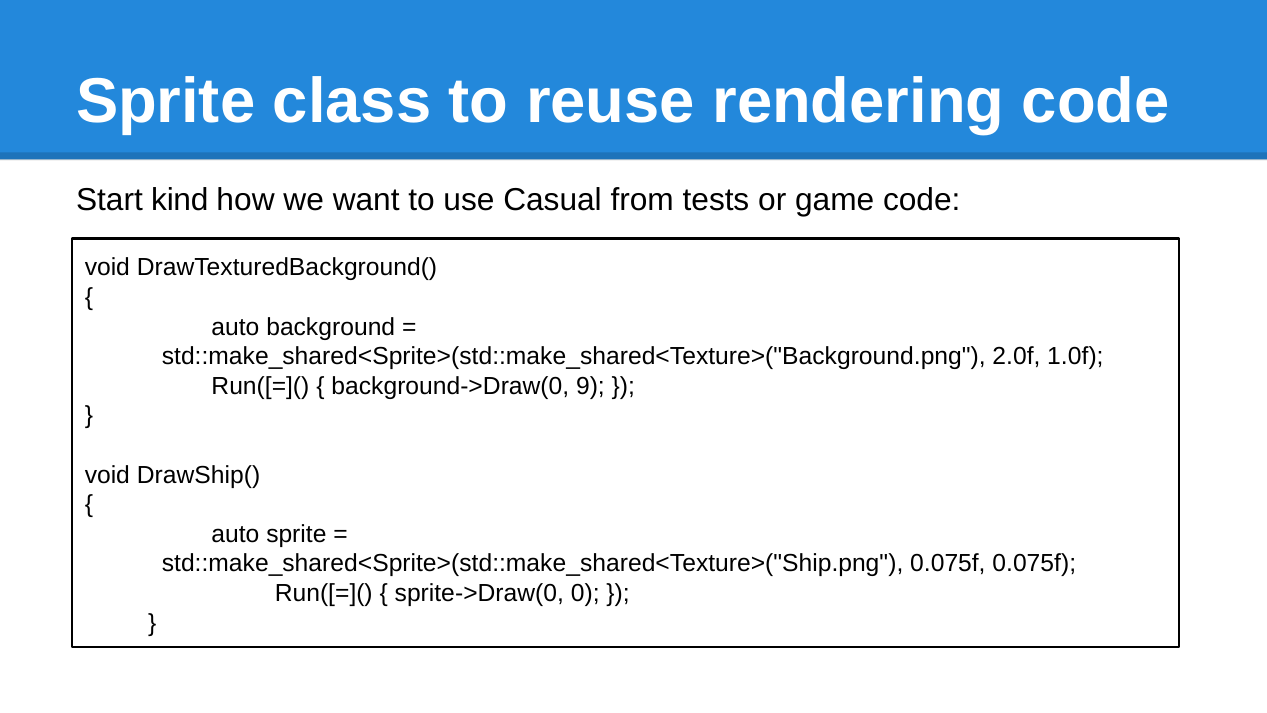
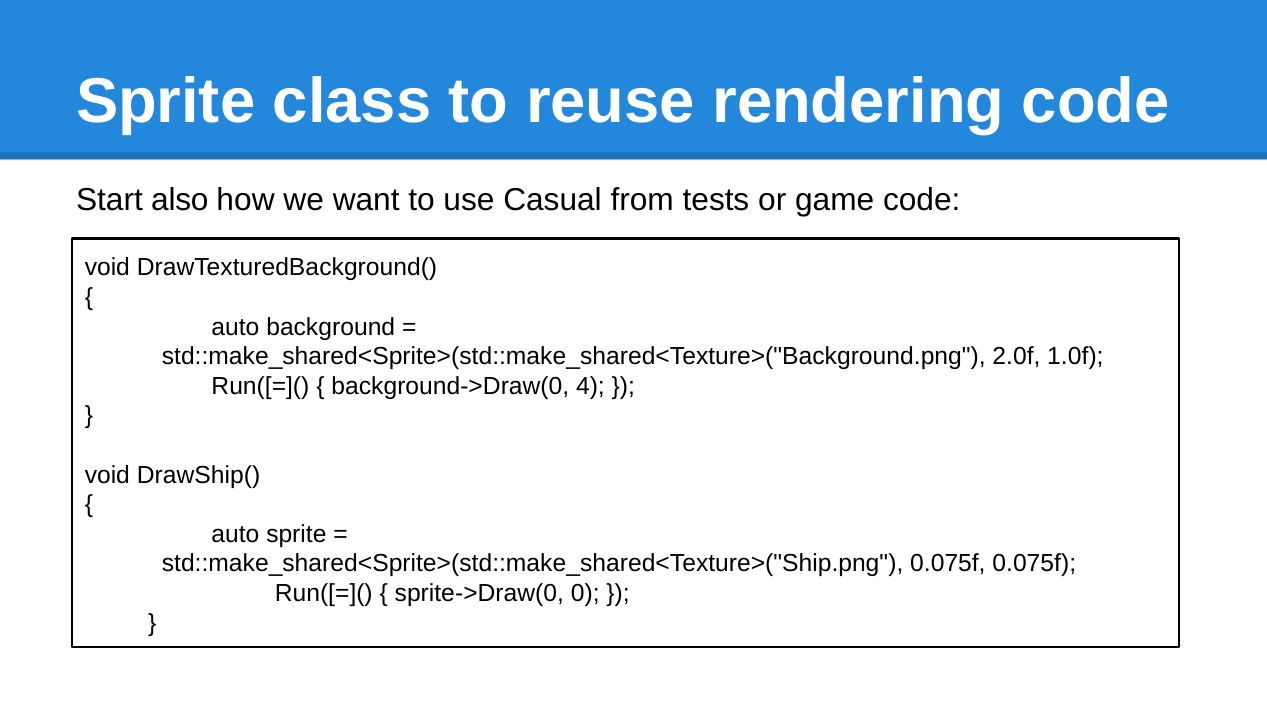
kind: kind -> also (180, 200)
9: 9 -> 4 (590, 386)
